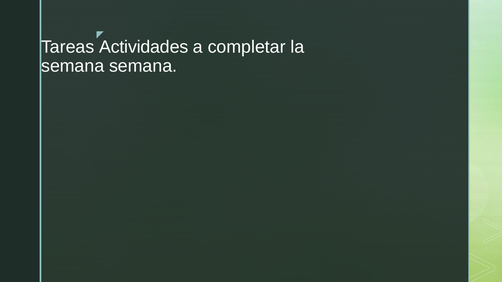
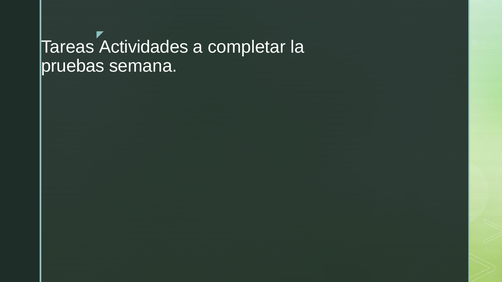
semana: semana -> pruebas (73, 66)
